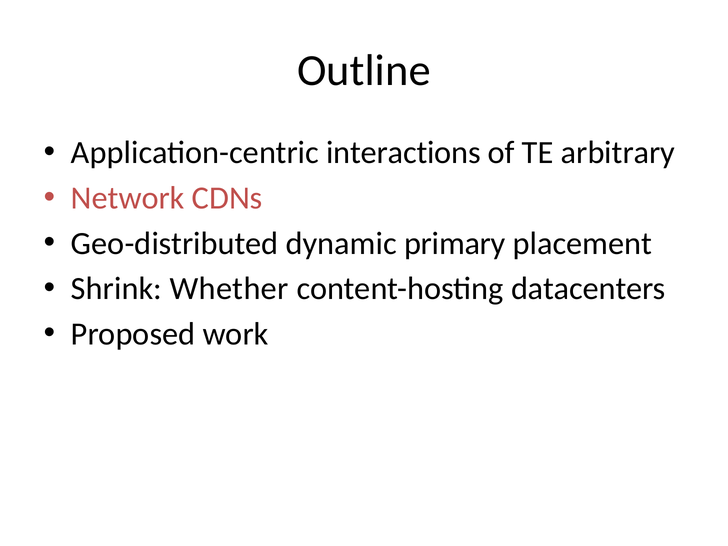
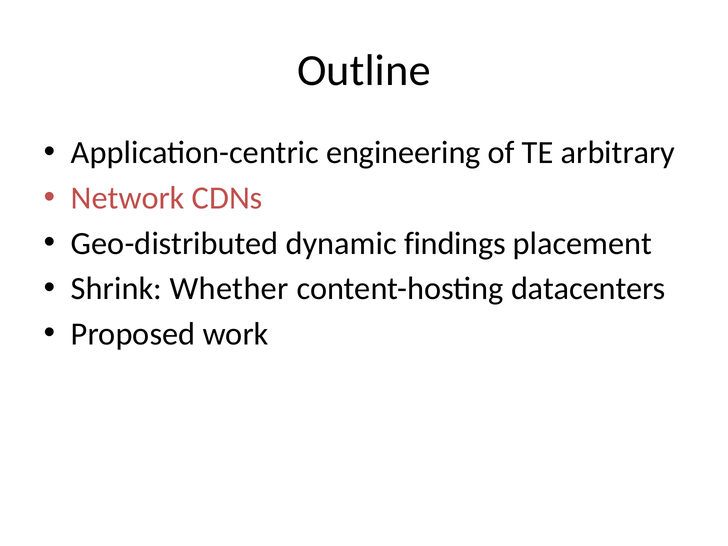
interactions: interactions -> engineering (403, 153)
primary: primary -> findings (455, 243)
